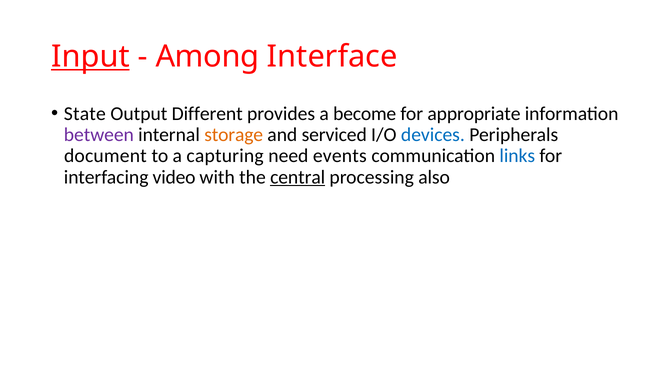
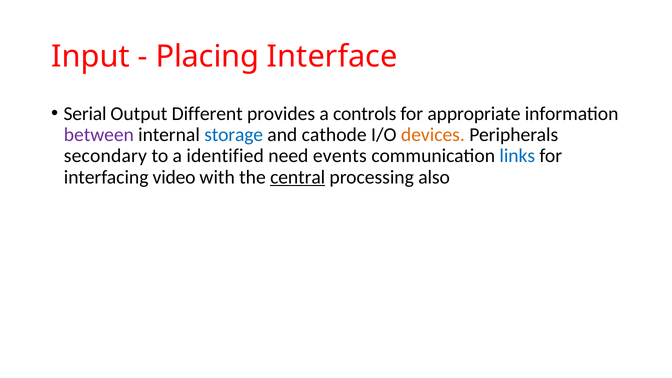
Input underline: present -> none (90, 56)
Among: Among -> Placing (207, 56)
State: State -> Serial (85, 114)
become: become -> controls (365, 114)
storage colour: orange -> blue (234, 135)
serviced: serviced -> cathode (334, 135)
devices colour: blue -> orange (433, 135)
document: document -> secondary (105, 156)
capturing: capturing -> identified (225, 156)
